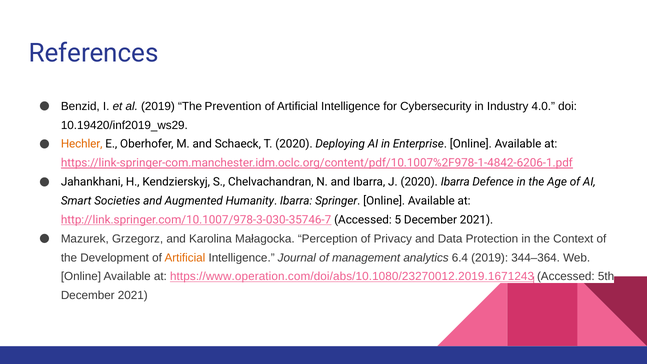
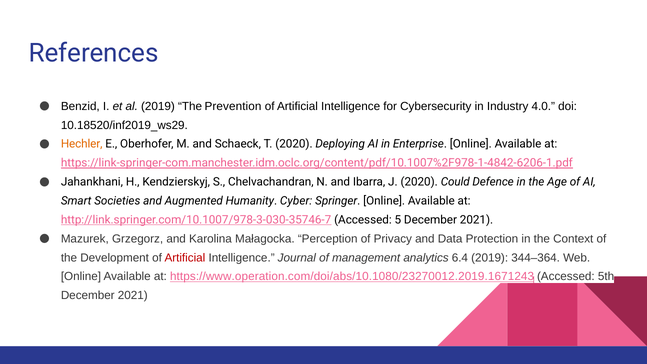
10.19420/inf2019_ws29: 10.19420/inf2019_ws29 -> 10.18520/inf2019_ws29 (124, 125)
2020 Ibarra: Ibarra -> Could (455, 182)
Humanity Ibarra: Ibarra -> Cyber (296, 201)
Artificial colour: orange -> red (185, 258)
